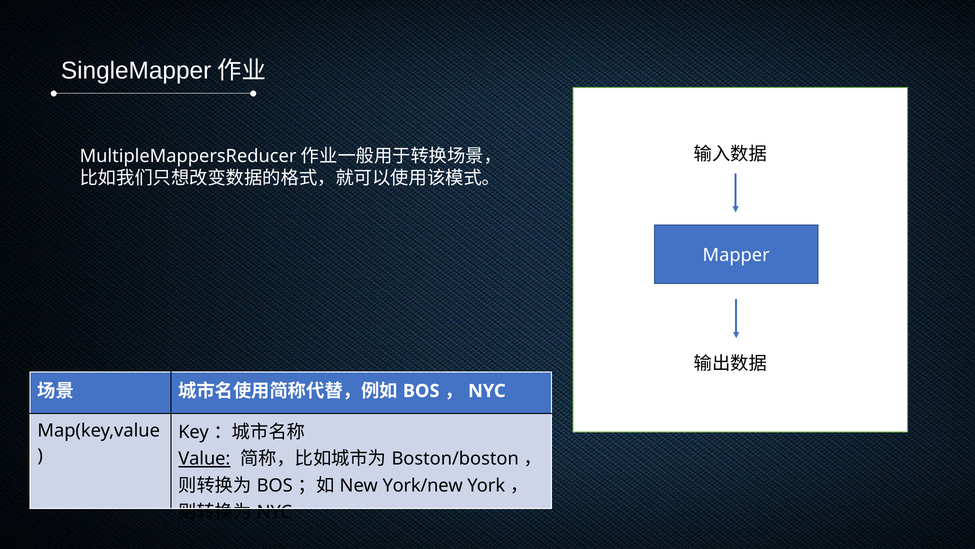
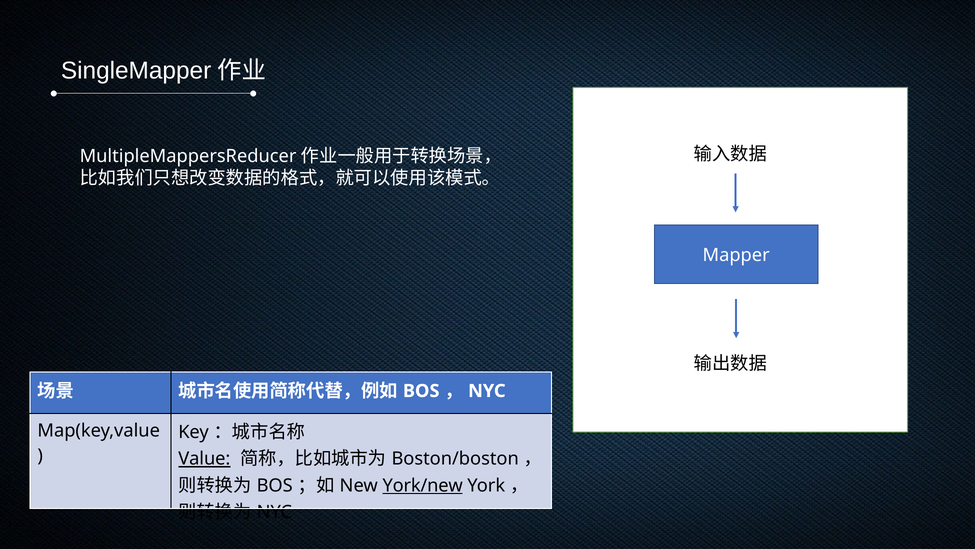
York/new underline: none -> present (423, 485)
